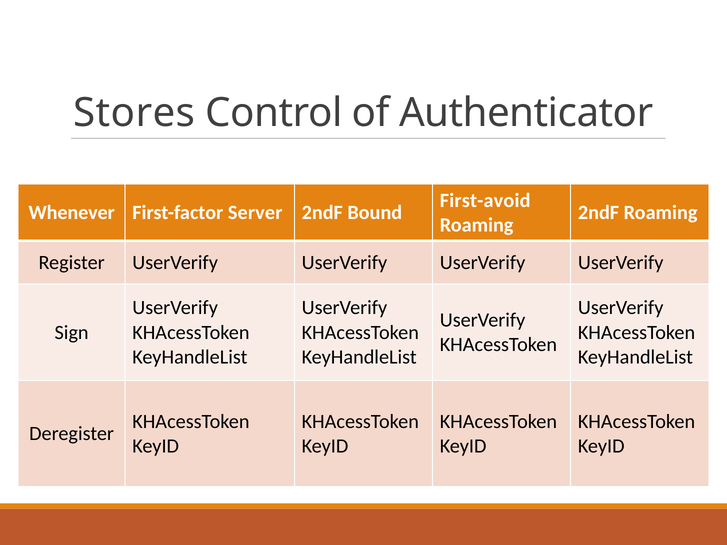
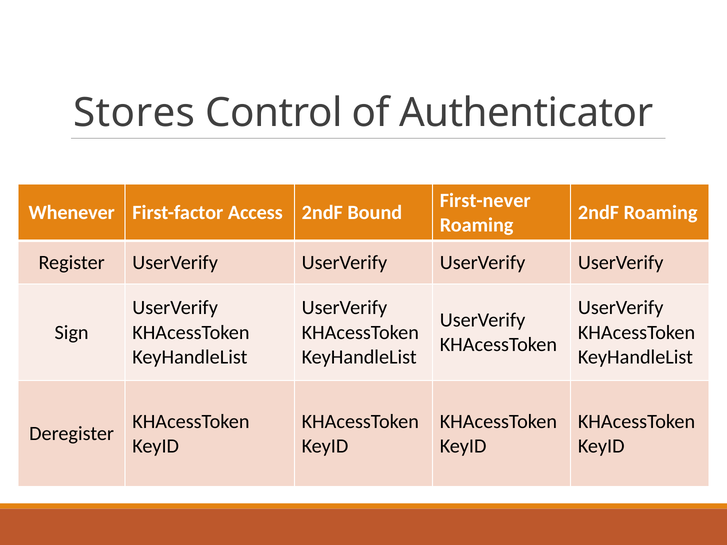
First-avoid: First-avoid -> First-never (485, 200)
Server: Server -> Access (255, 213)
